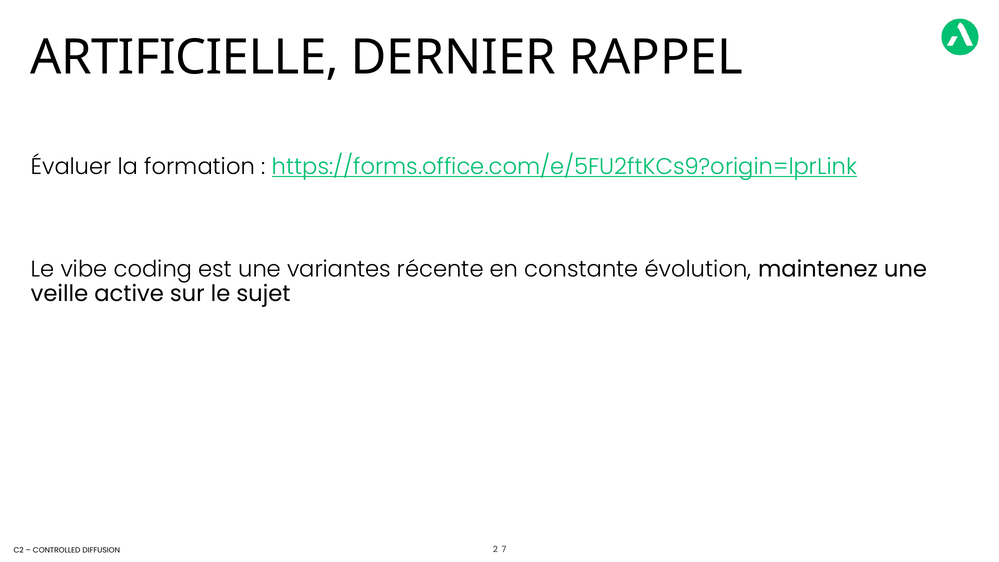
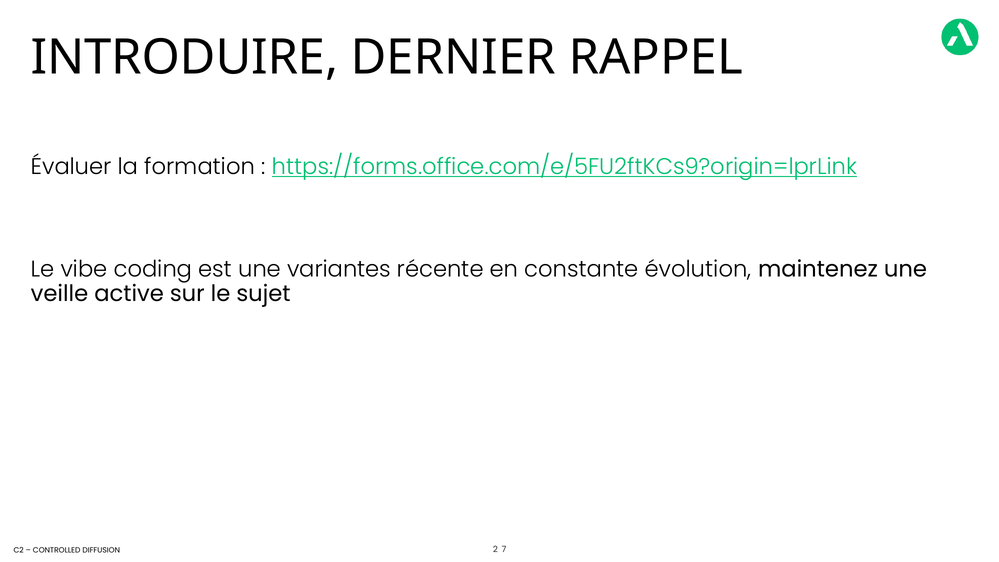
ARTIFICIELLE: ARTIFICIELLE -> INTRODUIRE (185, 57)
